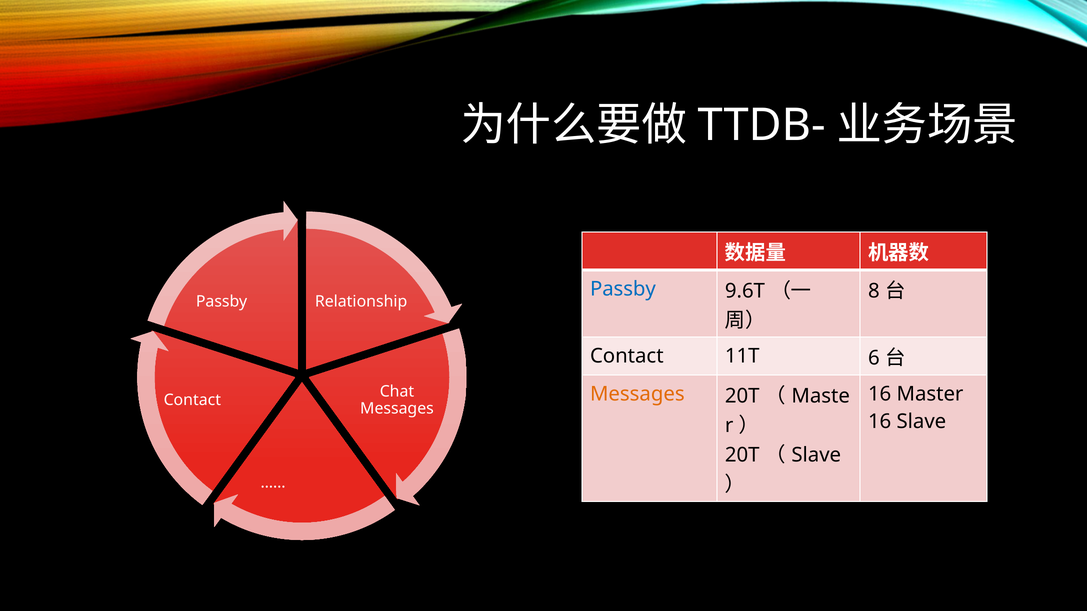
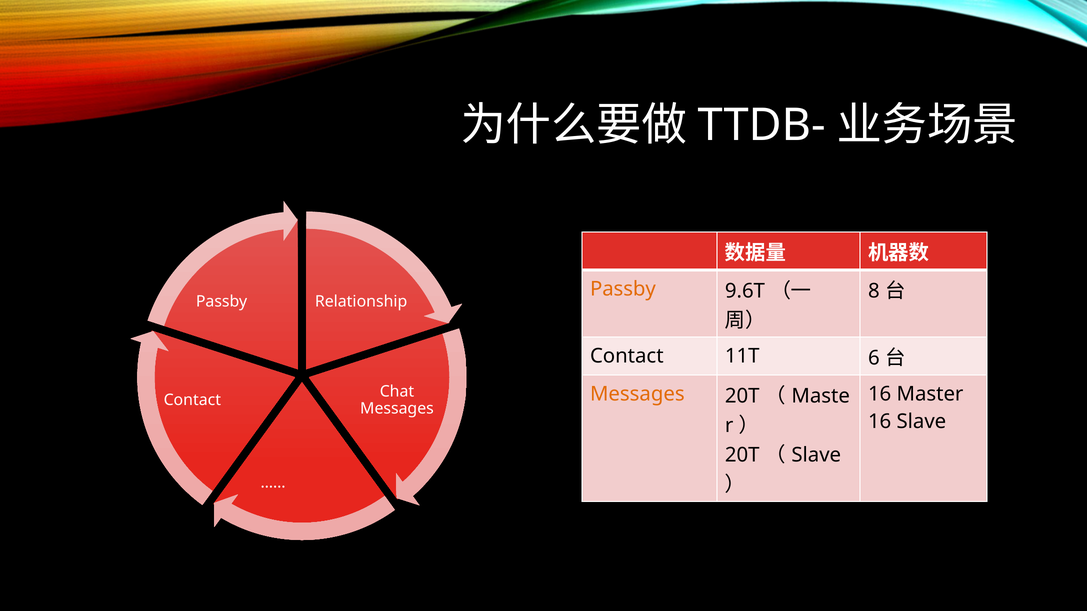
Passby colour: blue -> orange (623, 289)
